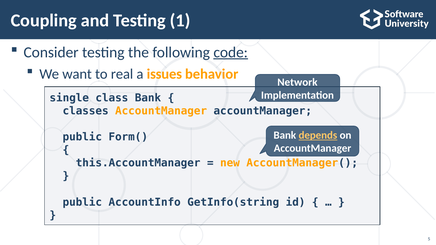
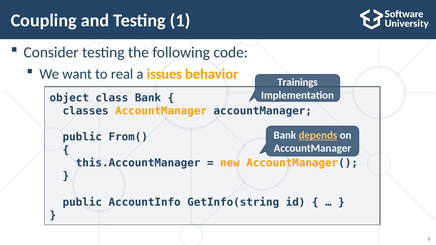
code underline: present -> none (231, 52)
Network: Network -> Trainings (298, 82)
single: single -> object (69, 98)
Form(: Form( -> From( (128, 137)
